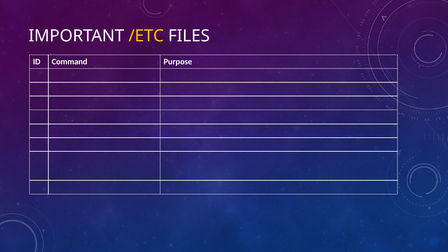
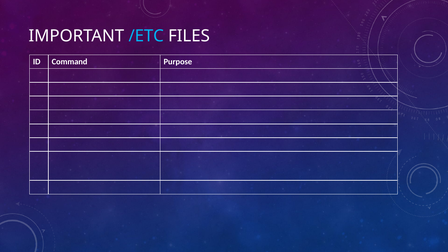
/ETC colour: yellow -> light blue (146, 36)
